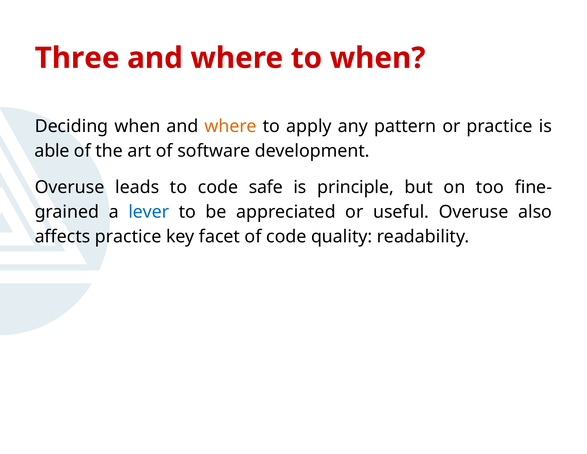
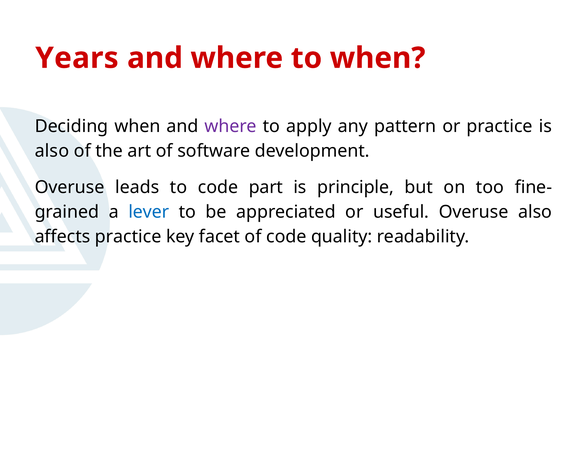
Three: Three -> Years (77, 58)
where colour: orange -> purple (231, 126)
able: able -> also (52, 151)
safe: safe -> part (266, 187)
